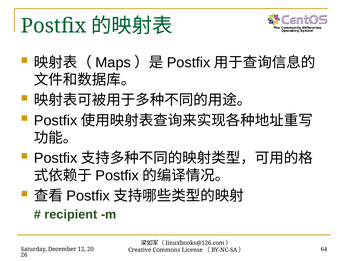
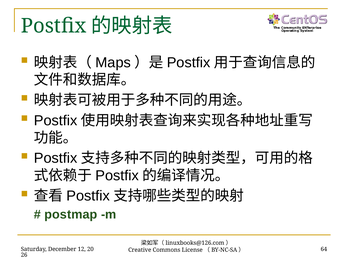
recipient: recipient -> postmap (71, 215)
